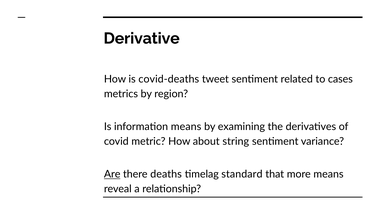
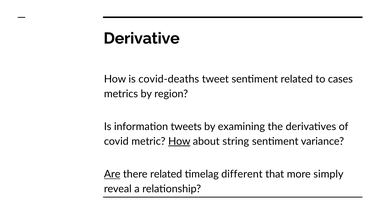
information means: means -> tweets (186, 127)
How underline: none -> present (179, 141)
there deaths: deaths -> related (166, 174)
standard: standard -> different (242, 174)
more means: means -> simply (328, 174)
